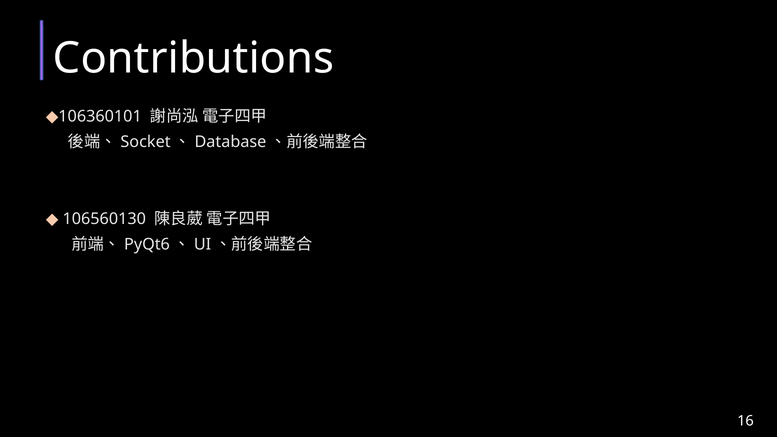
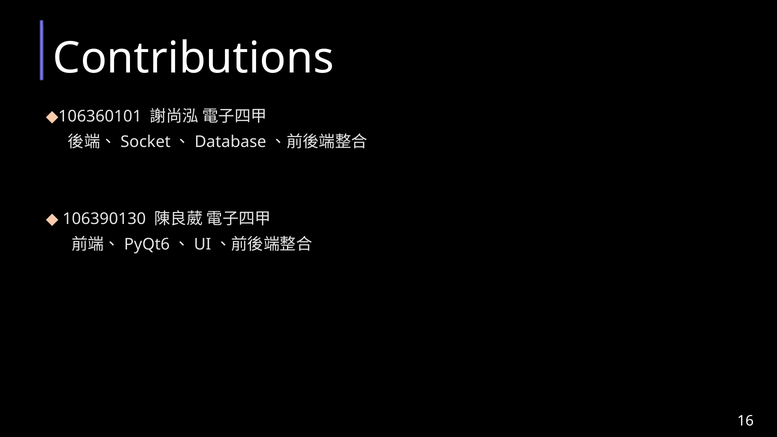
106560130: 106560130 -> 106390130 (104, 219)
